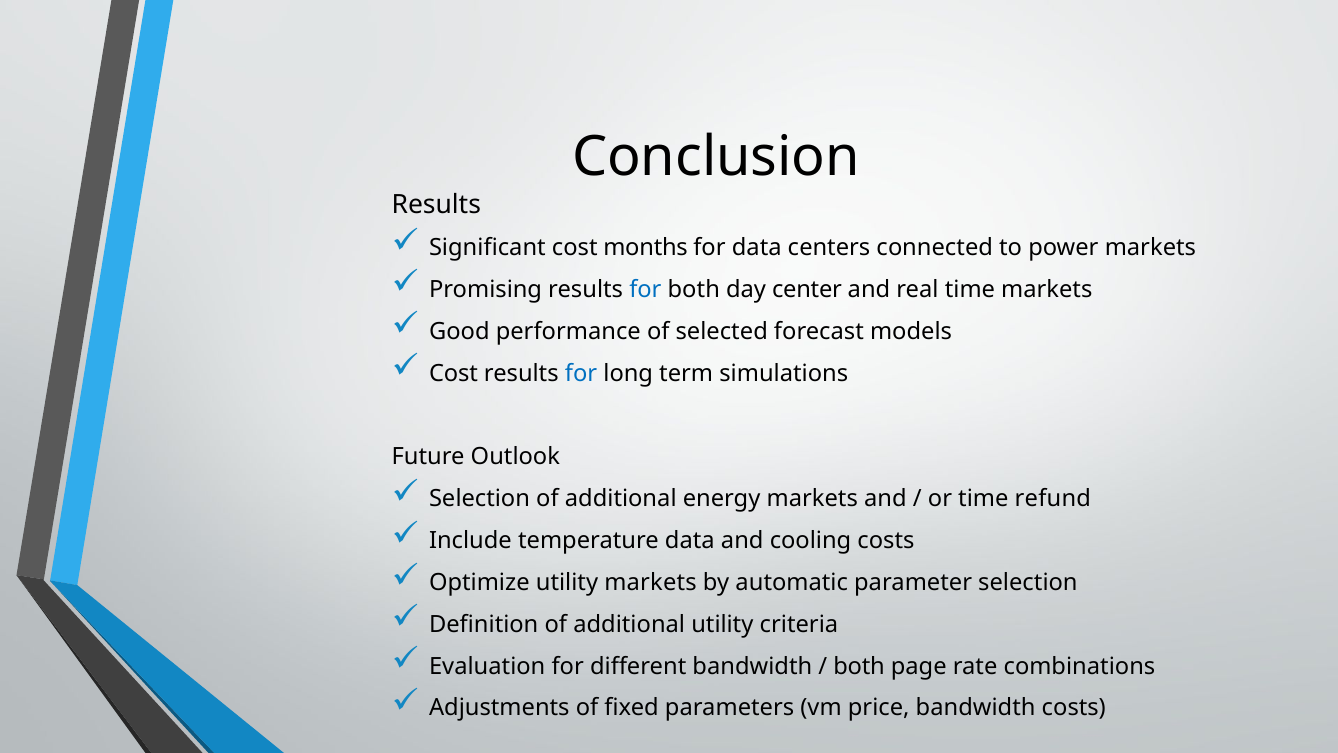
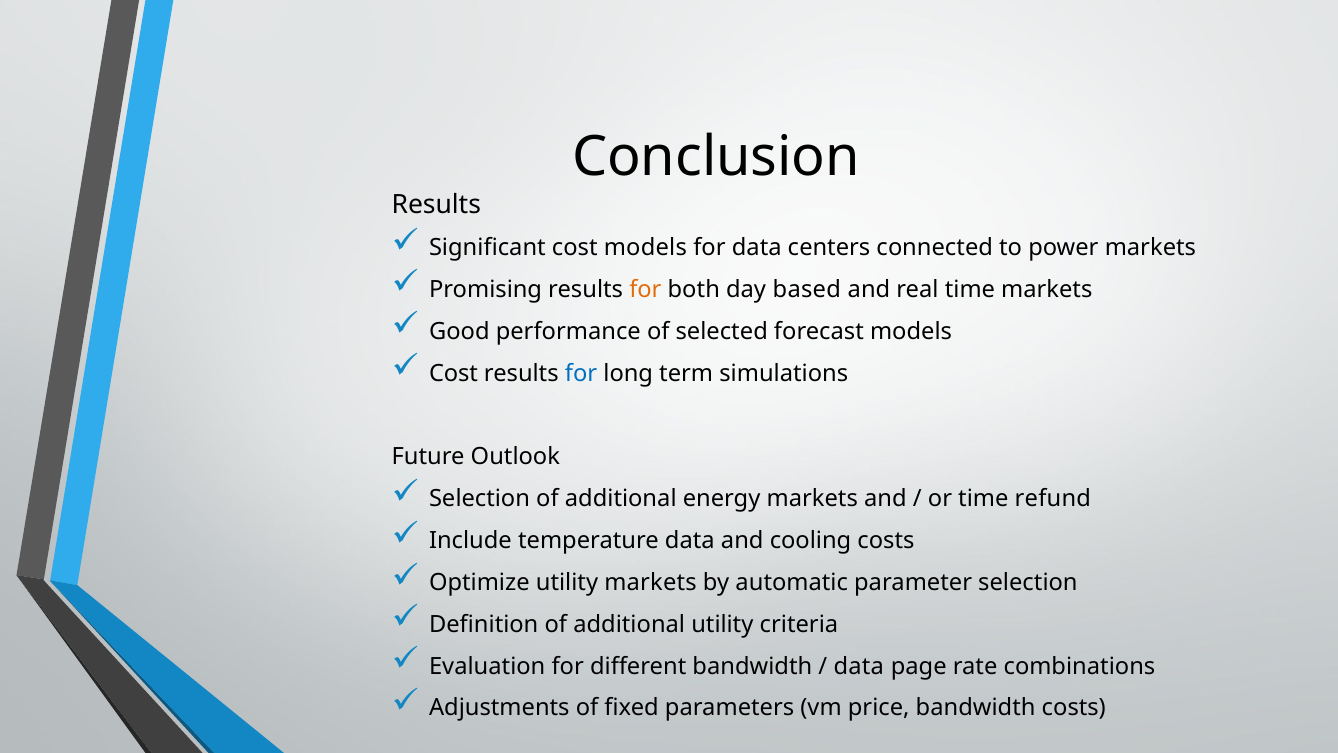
cost months: months -> models (645, 248)
for colour: blue -> orange (645, 289)
center: center -> based (807, 289)
both: both -> data (859, 666)
